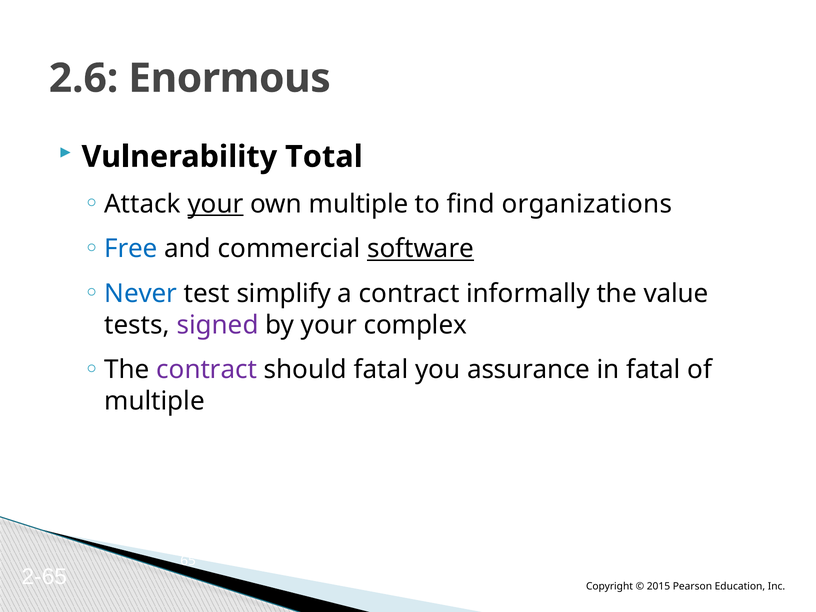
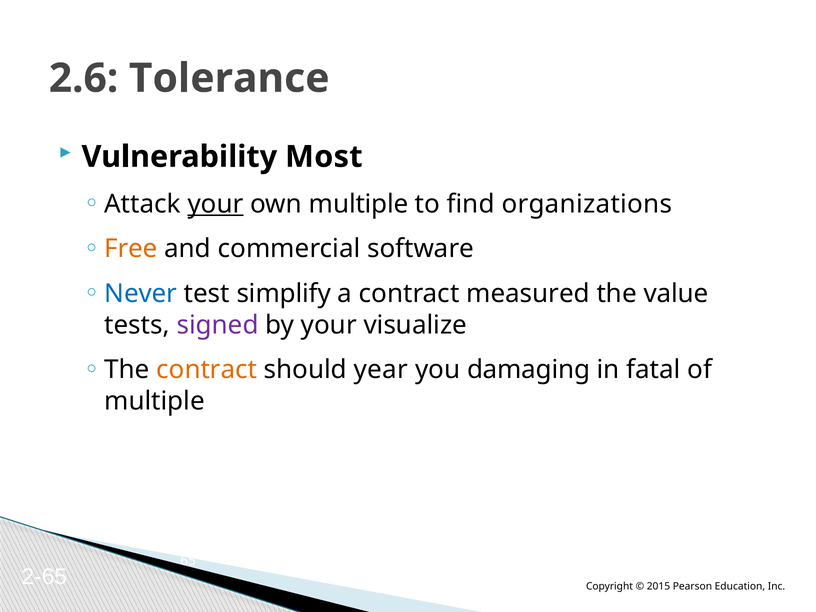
Enormous: Enormous -> Tolerance (229, 78)
Total: Total -> Most (324, 157)
Free colour: blue -> orange (131, 249)
software underline: present -> none (421, 249)
informally: informally -> measured (528, 294)
complex: complex -> visualize (415, 325)
contract colour: purple -> orange (207, 370)
should fatal: fatal -> year (381, 370)
assurance: assurance -> damaging (529, 370)
